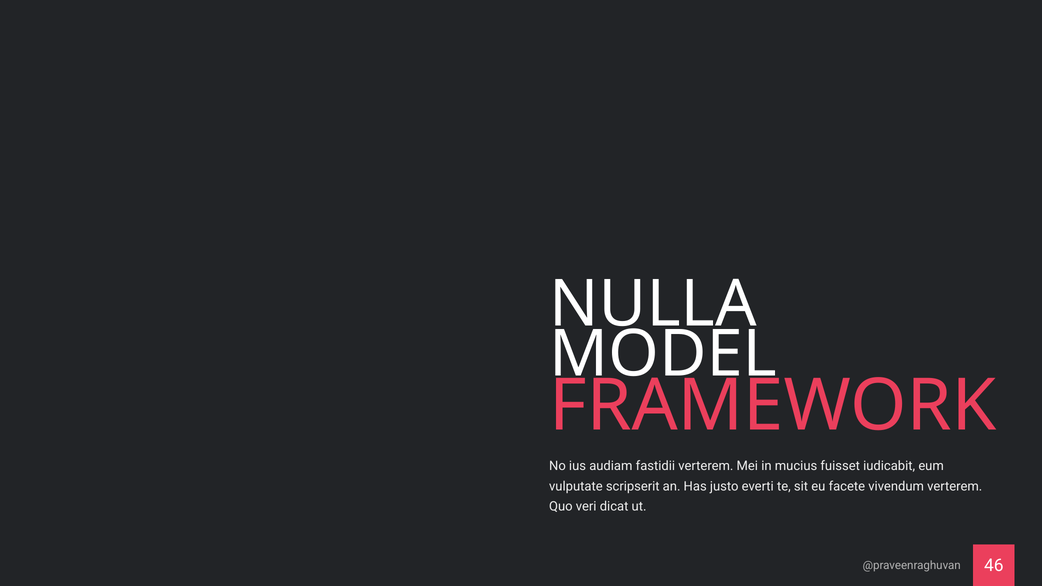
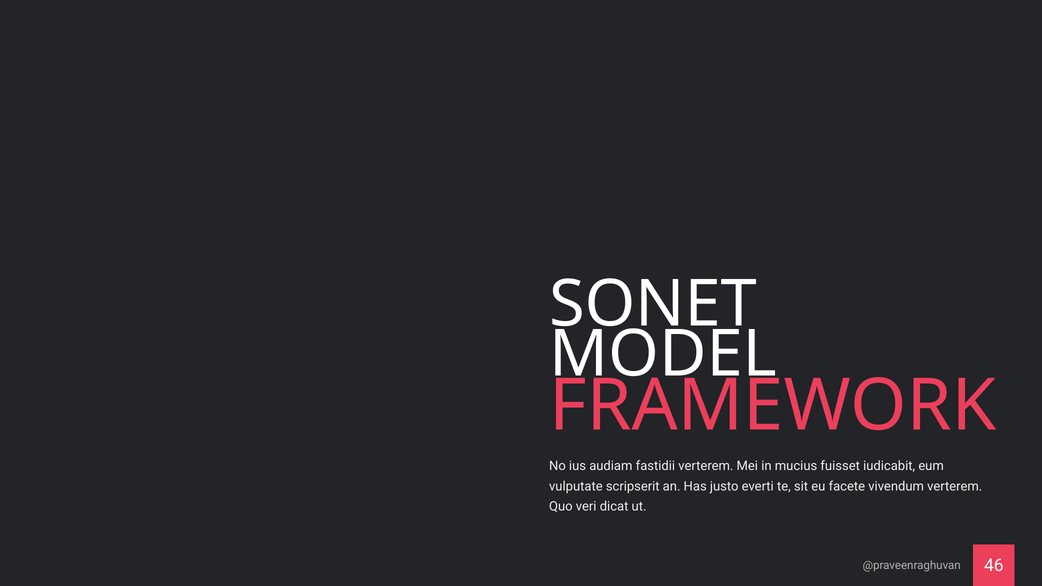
NULLA: NULLA -> SONET (653, 304)
